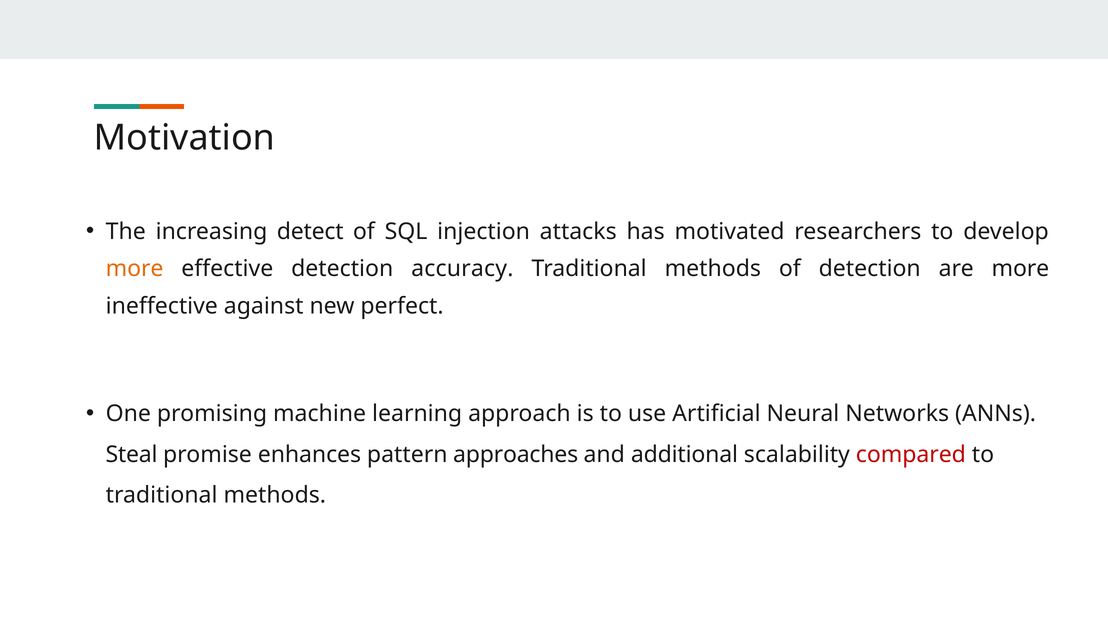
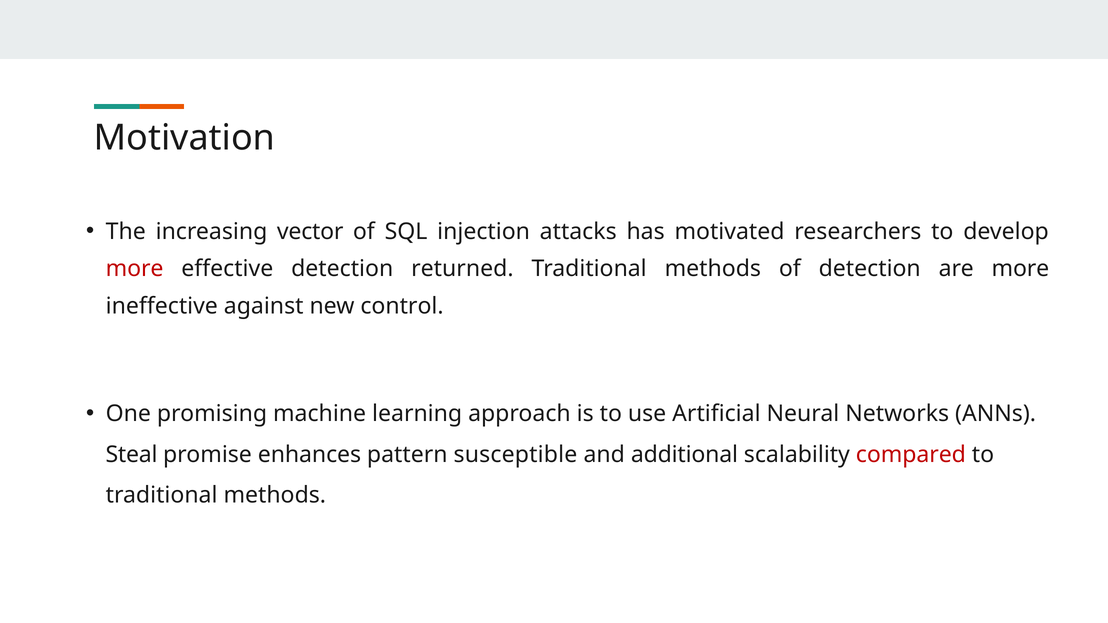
detect: detect -> vector (310, 232)
more colour: orange -> red (135, 269)
accuracy: accuracy -> returned (462, 269)
perfect: perfect -> control (402, 306)
approaches: approaches -> susceptible (515, 455)
